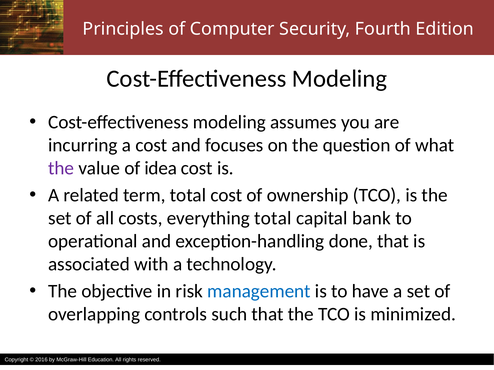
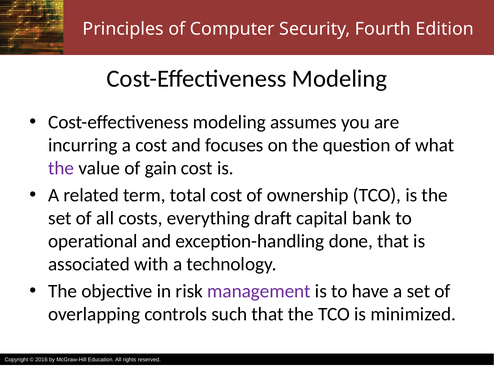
idea: idea -> gain (161, 169)
everything total: total -> draft (273, 218)
management colour: blue -> purple (259, 292)
